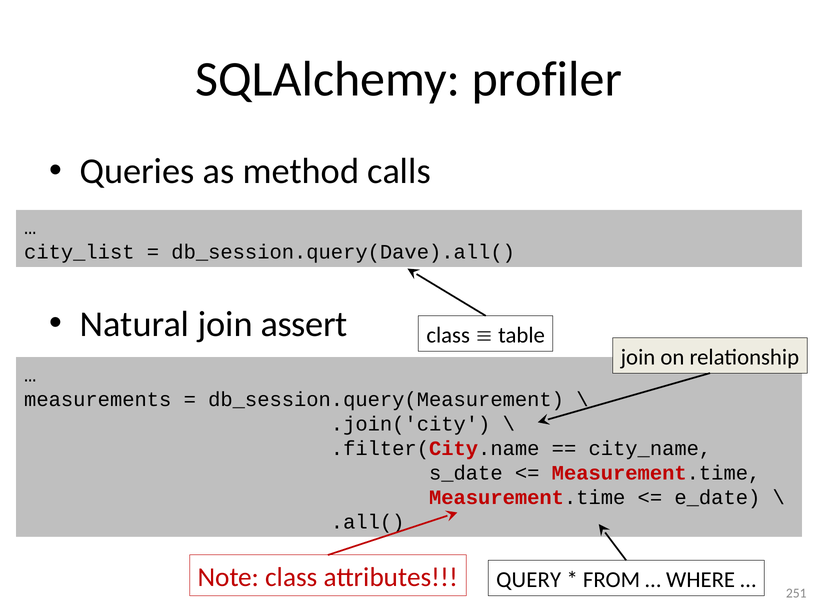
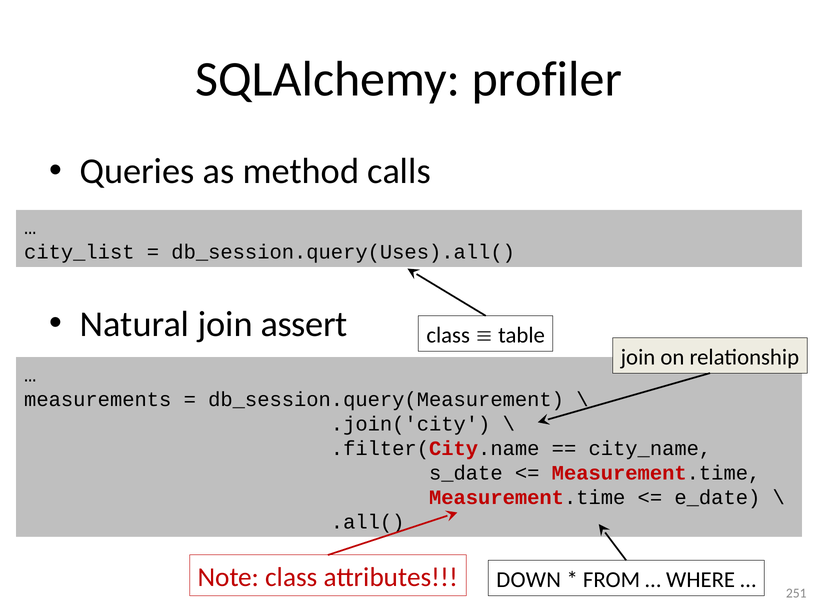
db_session.query(Dave).all(: db_session.query(Dave).all( -> db_session.query(Uses).all( (343, 252)
QUERY: QUERY -> DOWN (529, 580)
